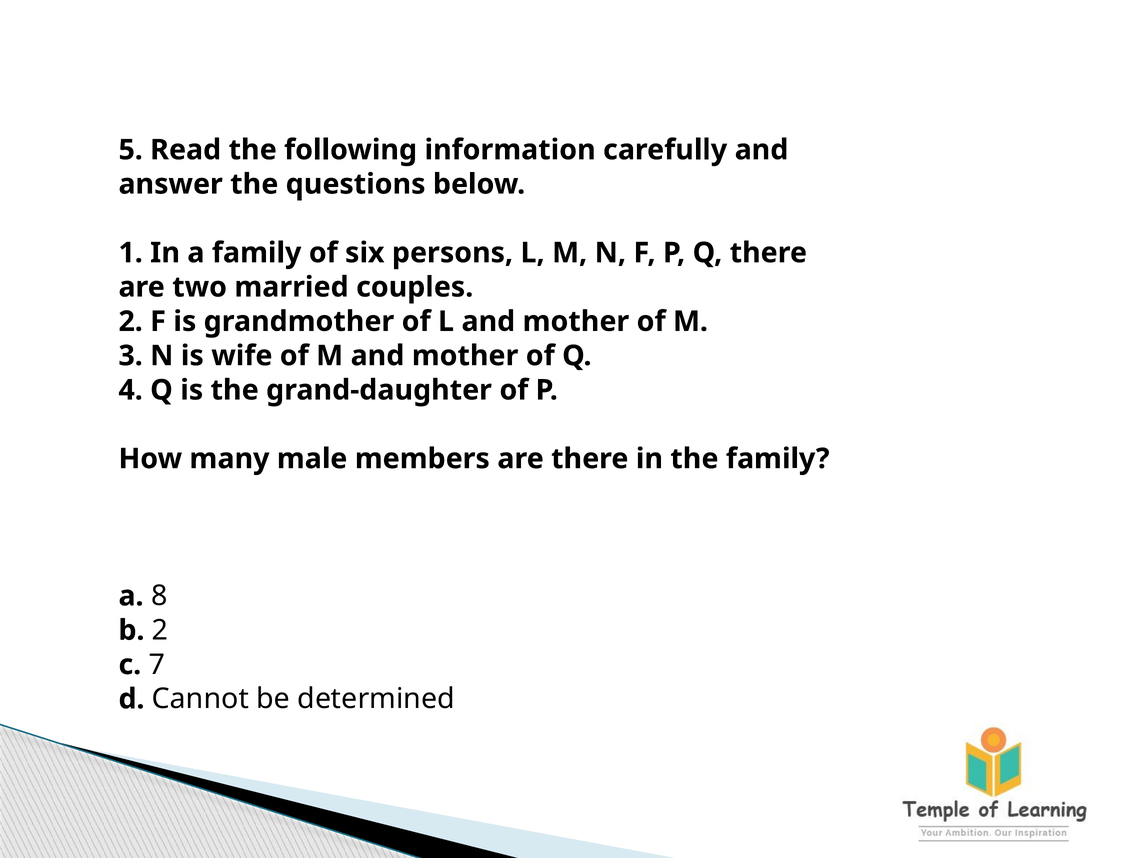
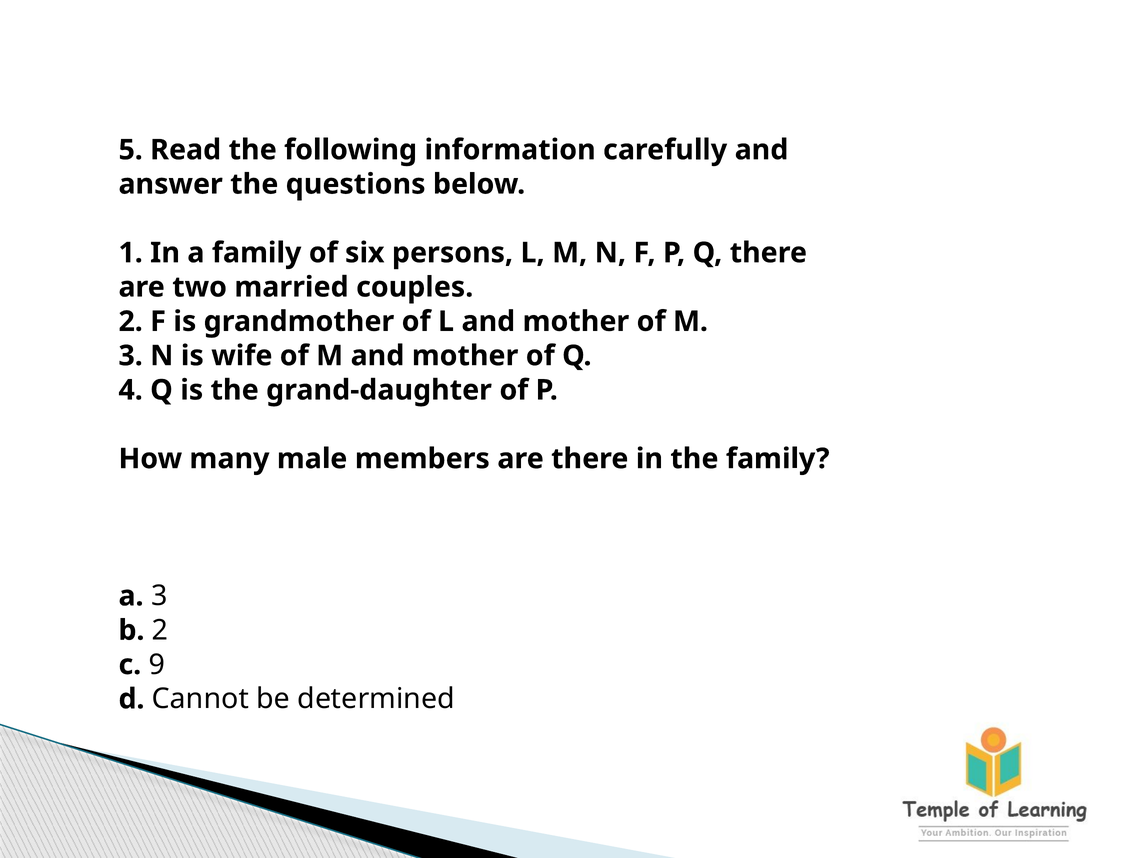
a 8: 8 -> 3 (159, 596)
7: 7 -> 9 (157, 665)
